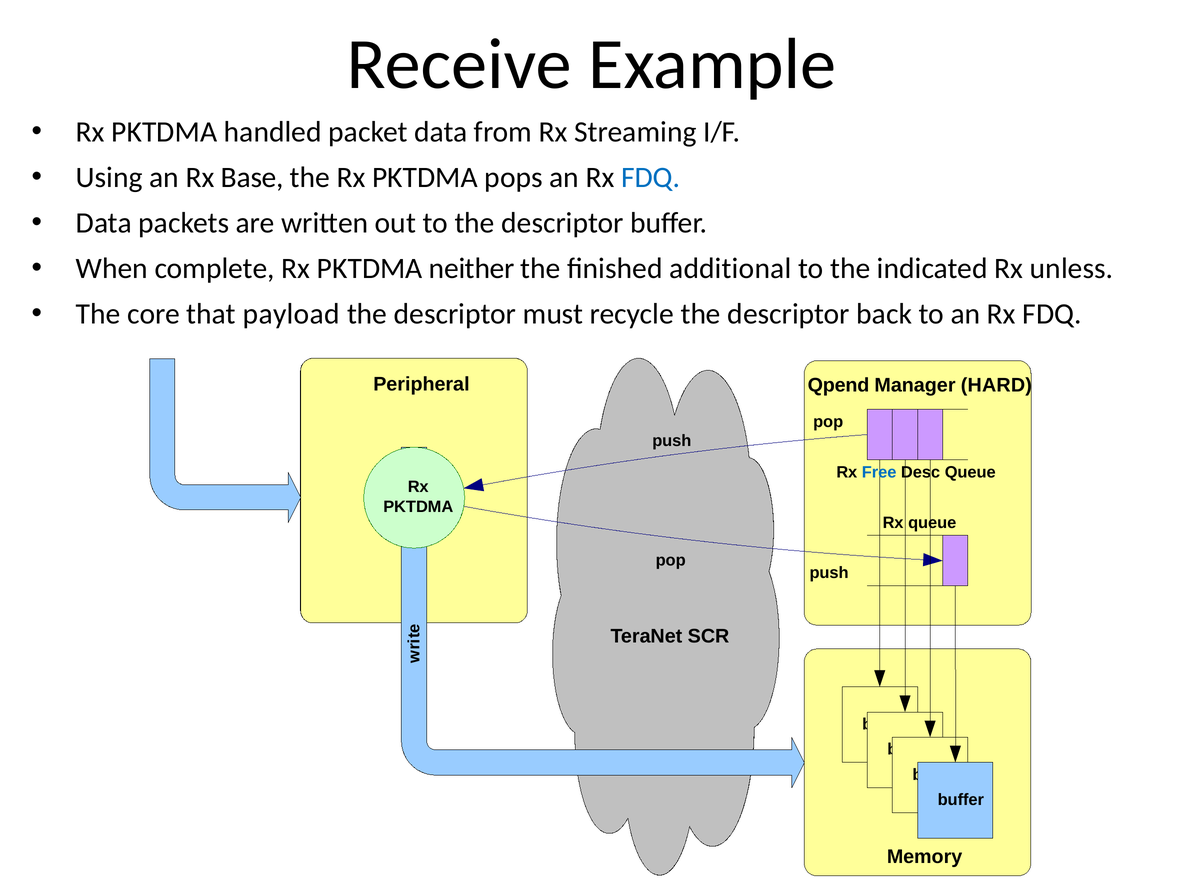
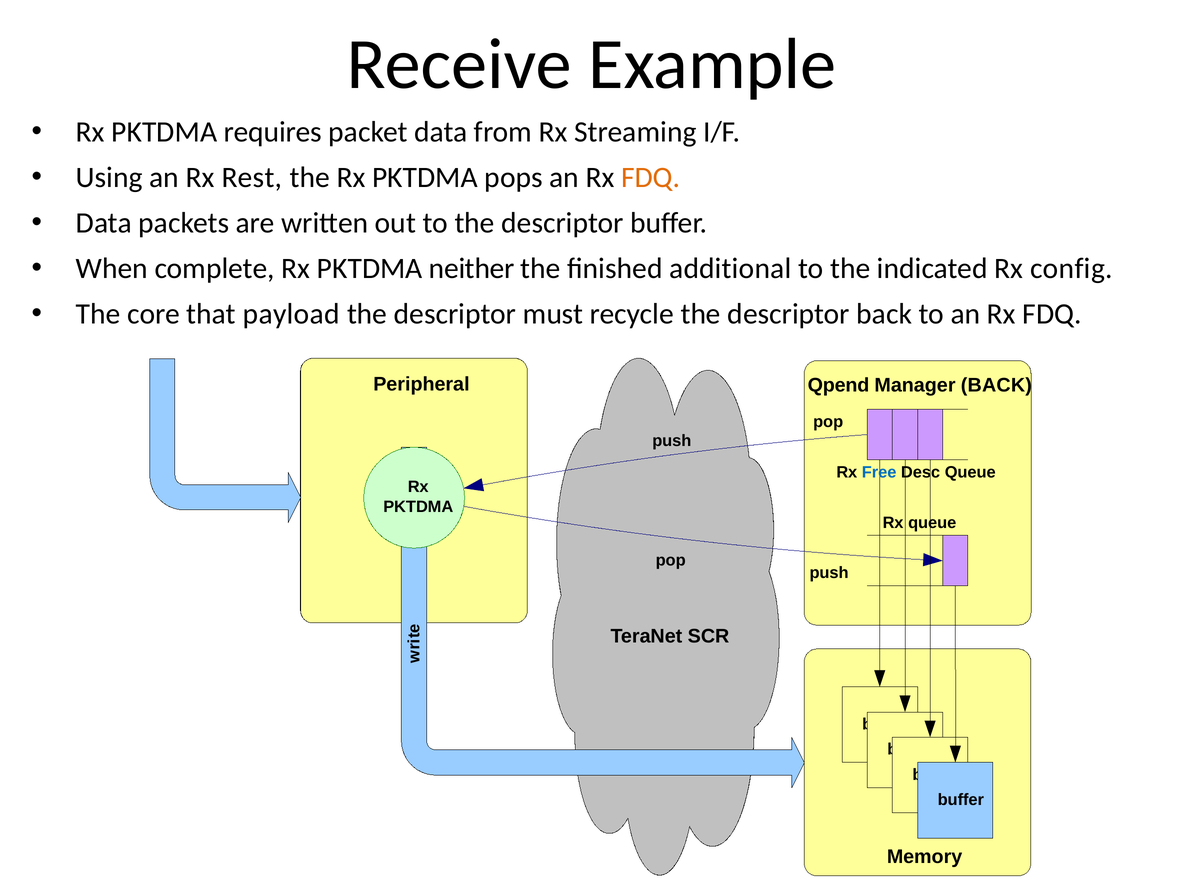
handled: handled -> requires (273, 132)
Base: Base -> Rest (252, 178)
FDQ colour: blue -> orange (651, 178)
unless: unless -> config (1071, 268)
Manager HARD: HARD -> BACK (996, 385)
